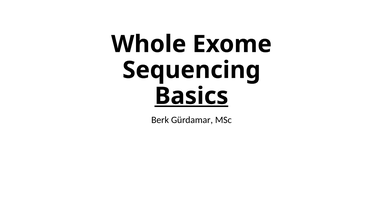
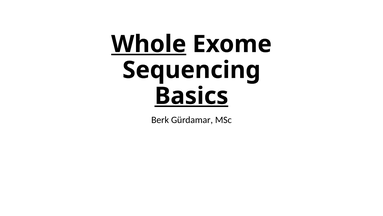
Whole underline: none -> present (149, 44)
